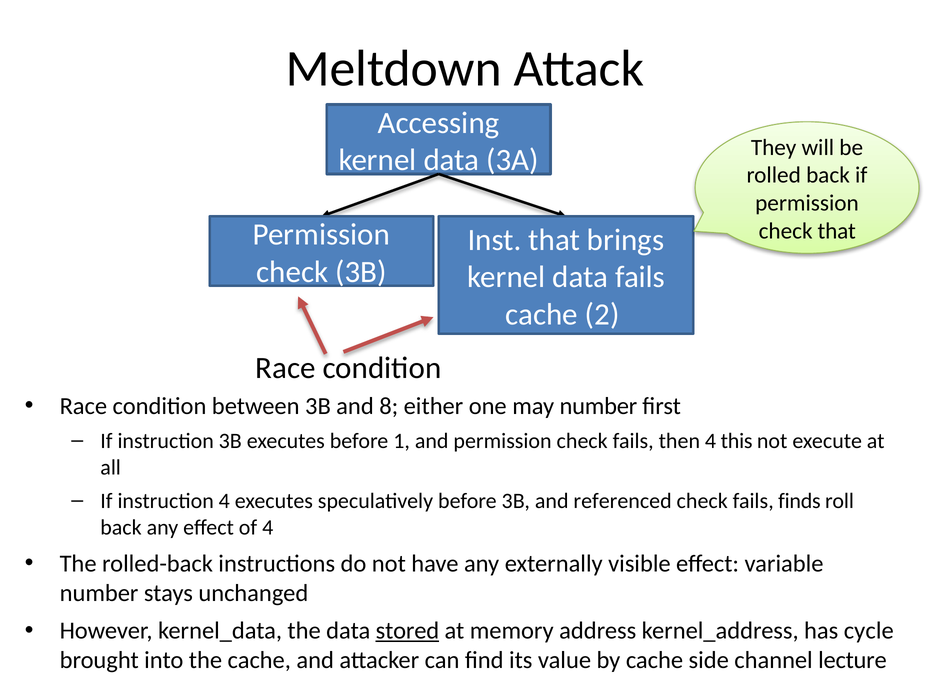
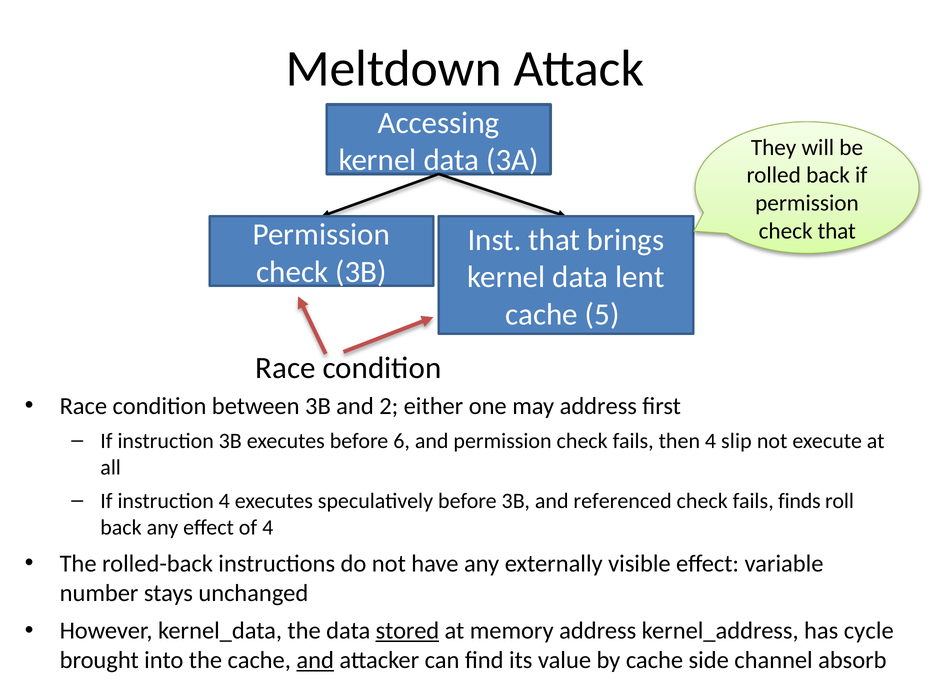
data fails: fails -> lent (640, 277)
2: 2 -> 5 (602, 315)
8: 8 -> 2 (389, 406)
may number: number -> address (598, 406)
1: 1 -> 6 (402, 441)
this: this -> slip (736, 441)
and underline: none -> present (315, 661)
lecture: lecture -> absorb (852, 661)
